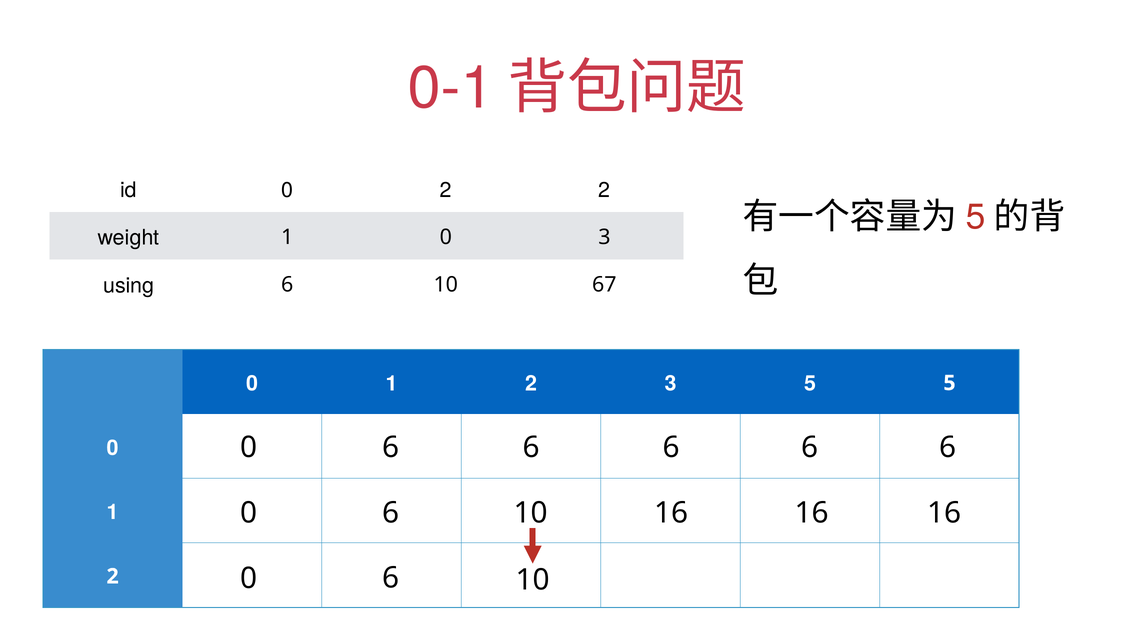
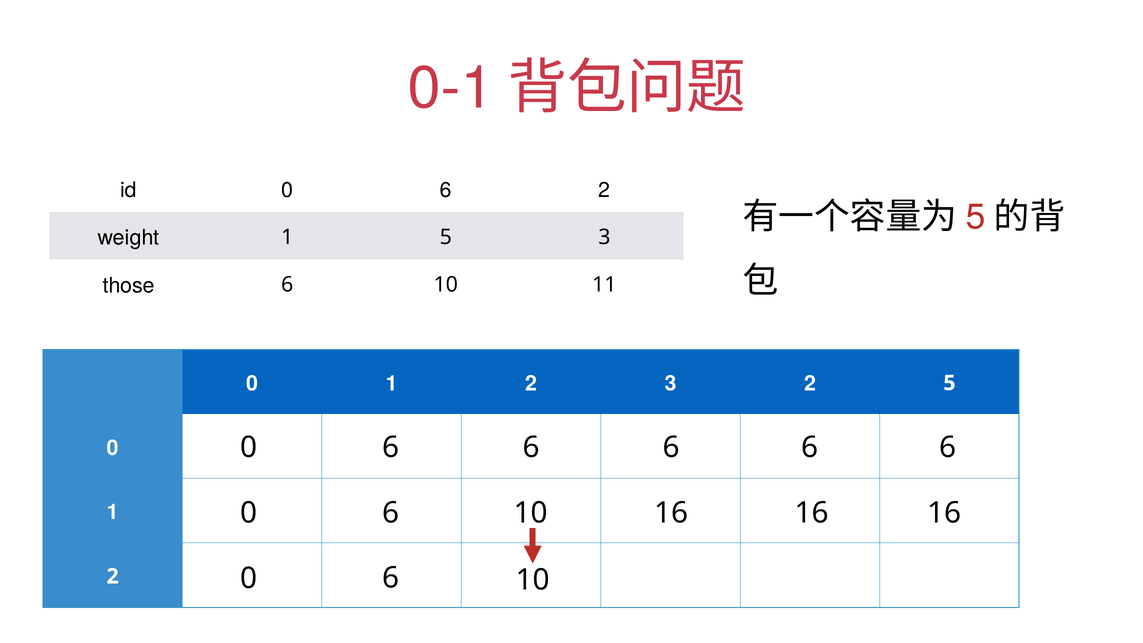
id 0 2: 2 -> 6 (446, 190)
1 0: 0 -> 5 (446, 237)
using: using -> those (129, 286)
67: 67 -> 11 (604, 285)
3 5: 5 -> 2 (810, 384)
